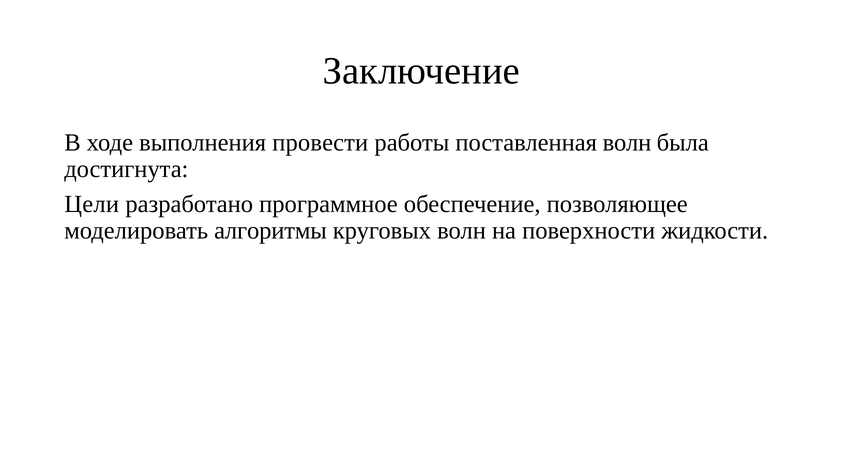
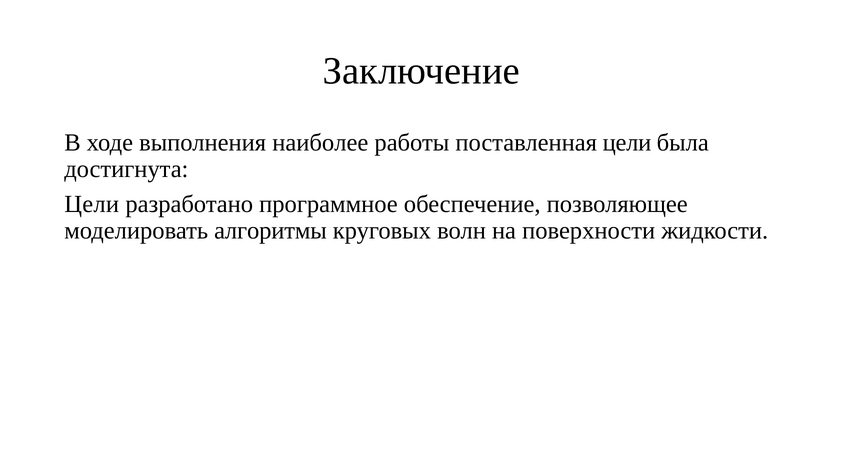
провести: провести -> наиболее (320, 142)
поставленная волн: волн -> цели (627, 142)
